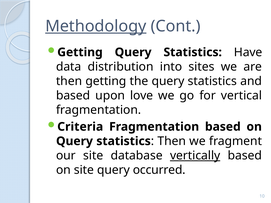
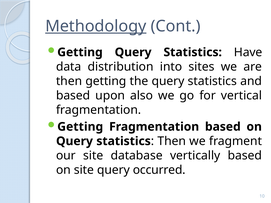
love: love -> also (142, 96)
Criteria: Criteria -> Getting (80, 127)
vertically underline: present -> none (195, 156)
